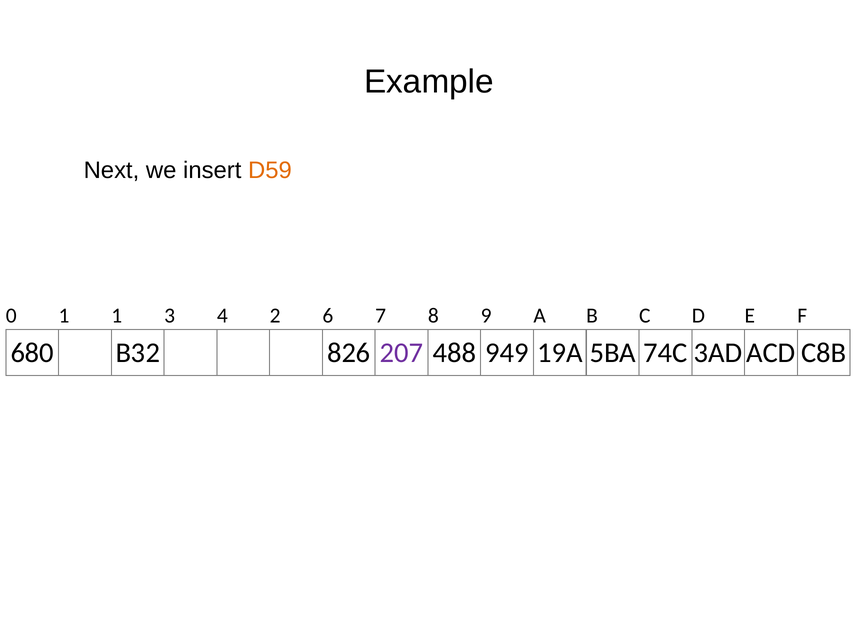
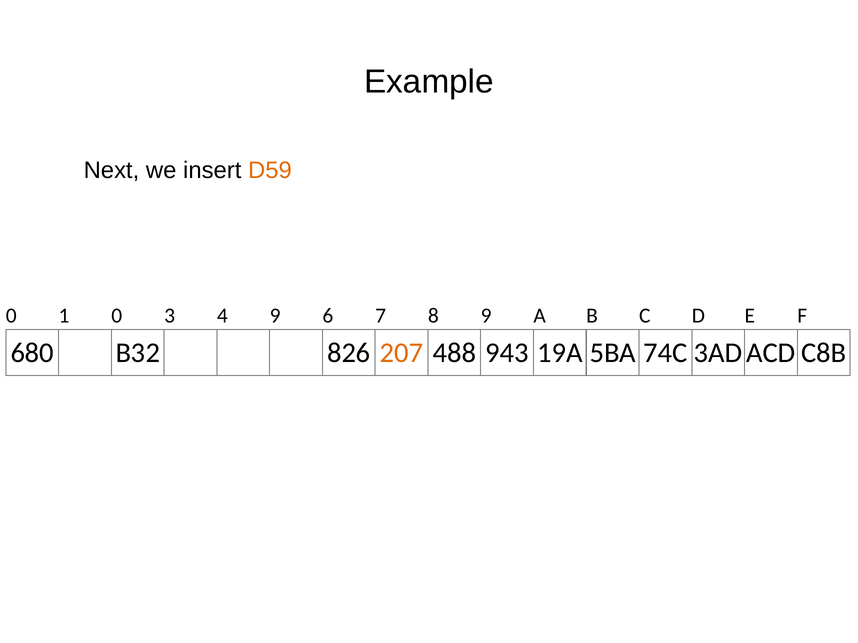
1 1: 1 -> 0 (117, 316)
4 2: 2 -> 9 (275, 316)
207 colour: purple -> orange (402, 353)
949: 949 -> 943 (507, 353)
